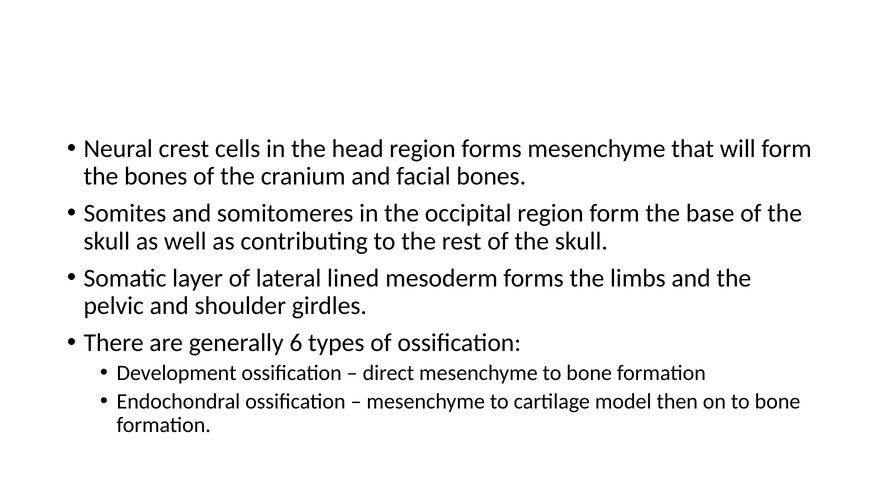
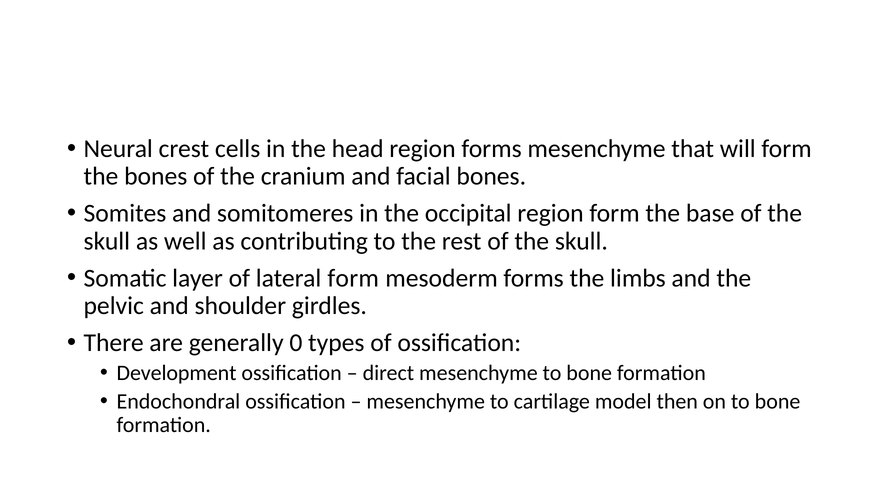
lateral lined: lined -> form (353, 278)
6: 6 -> 0 (296, 343)
